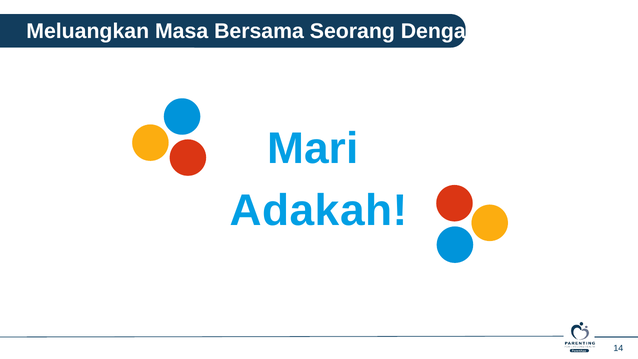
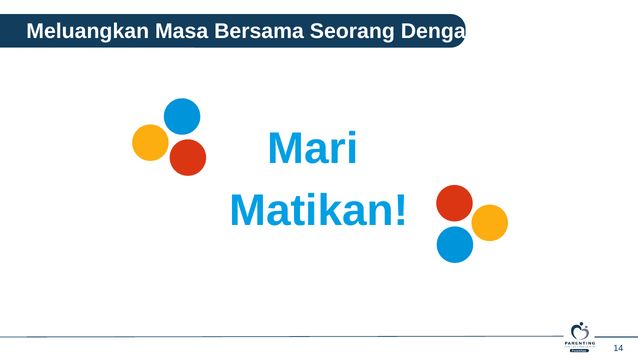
Adakah: Adakah -> Matikan (319, 210)
